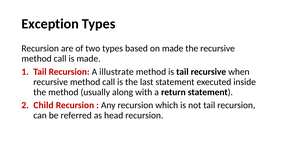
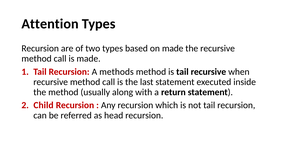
Exception: Exception -> Attention (50, 24)
illustrate: illustrate -> methods (117, 72)
